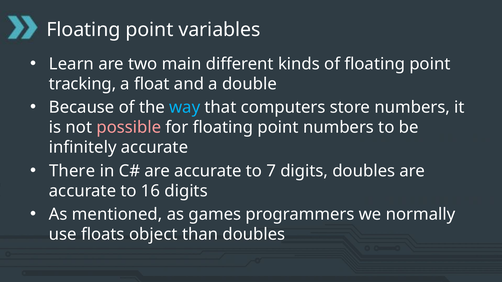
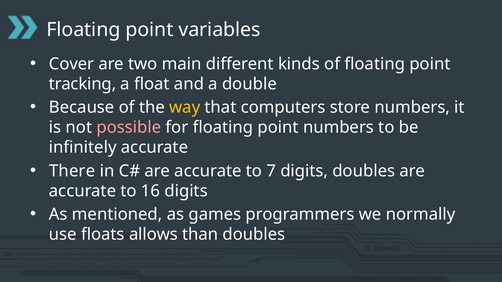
Learn: Learn -> Cover (72, 64)
way colour: light blue -> yellow (185, 107)
object: object -> allows (153, 235)
